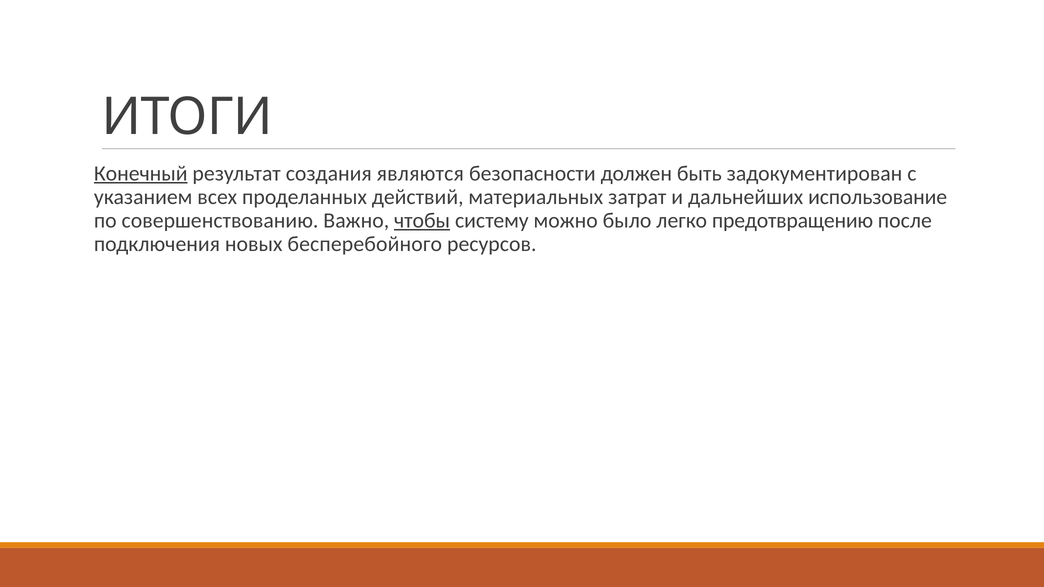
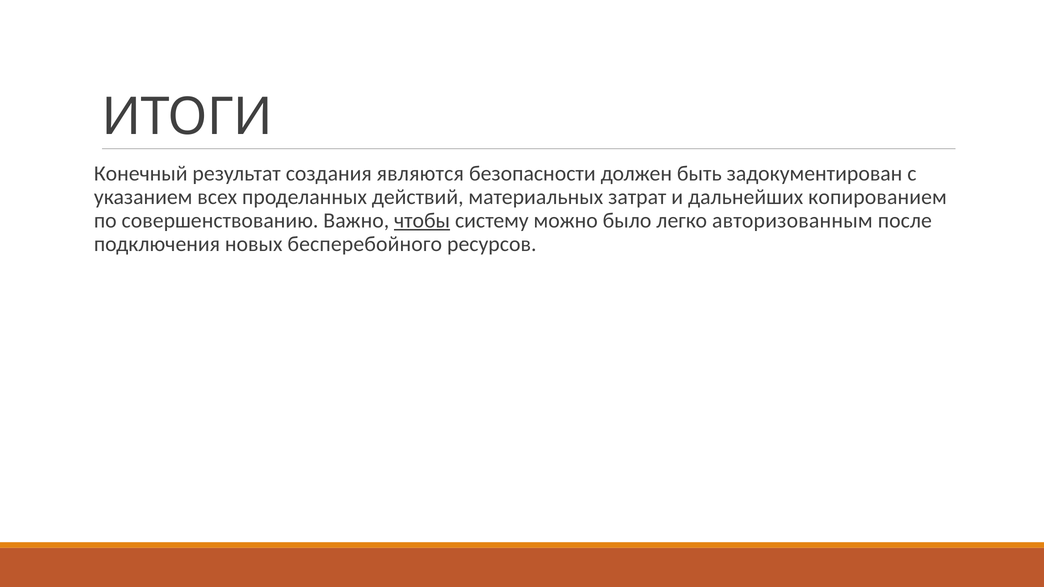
Конечный underline: present -> none (141, 174)
использование: использование -> копированием (878, 197)
предотвращению: предотвращению -> авторизованным (792, 221)
